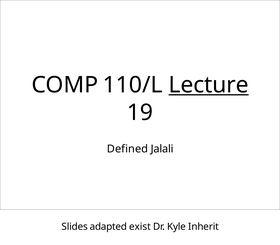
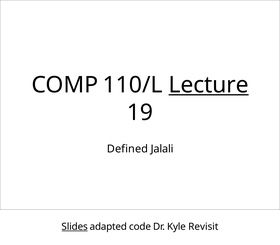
Slides underline: none -> present (75, 227)
exist: exist -> code (140, 227)
Inherit: Inherit -> Revisit (203, 227)
